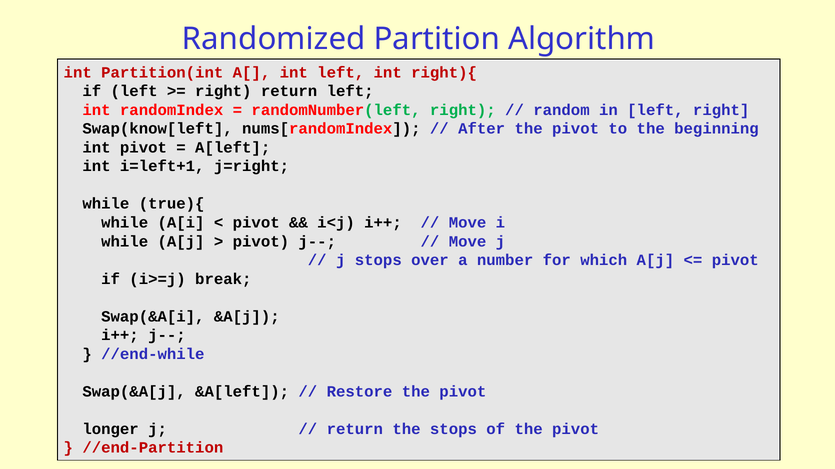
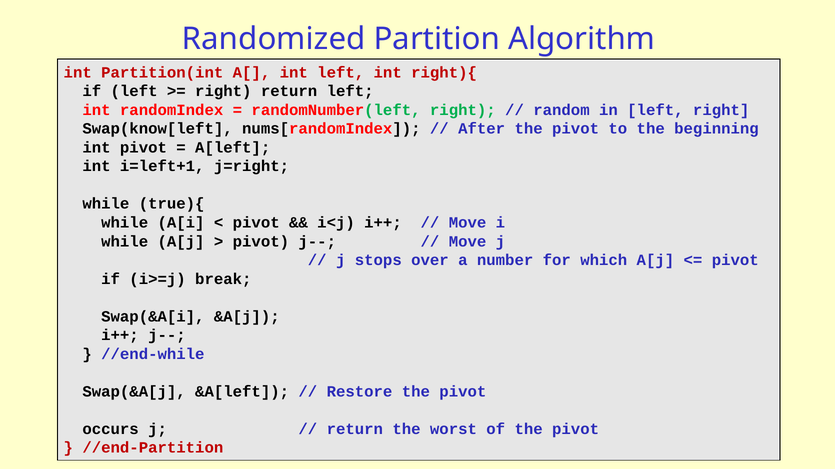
longer: longer -> occurs (111, 430)
the stops: stops -> worst (453, 430)
